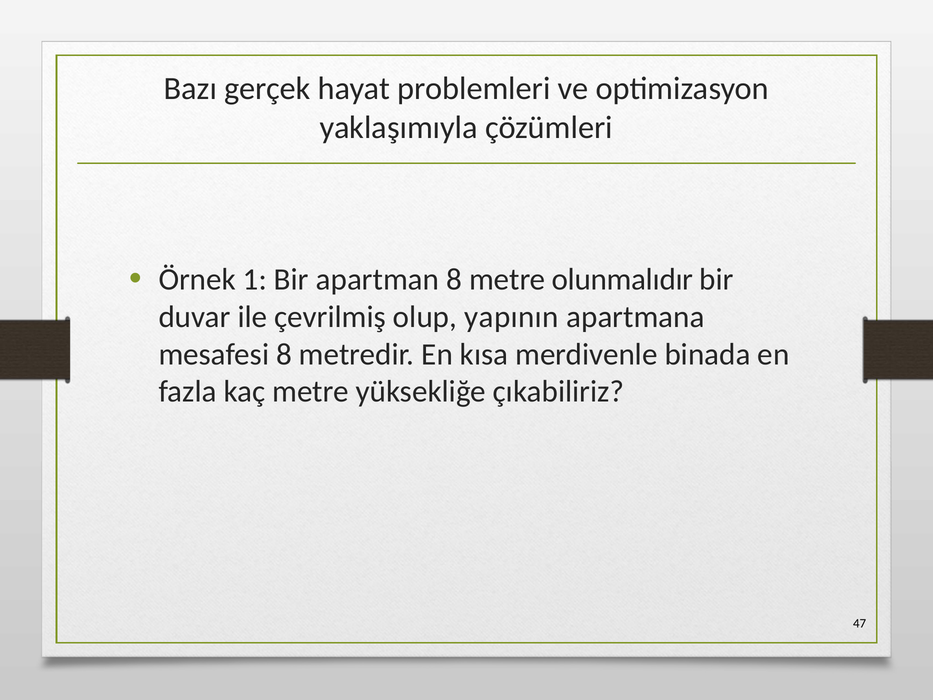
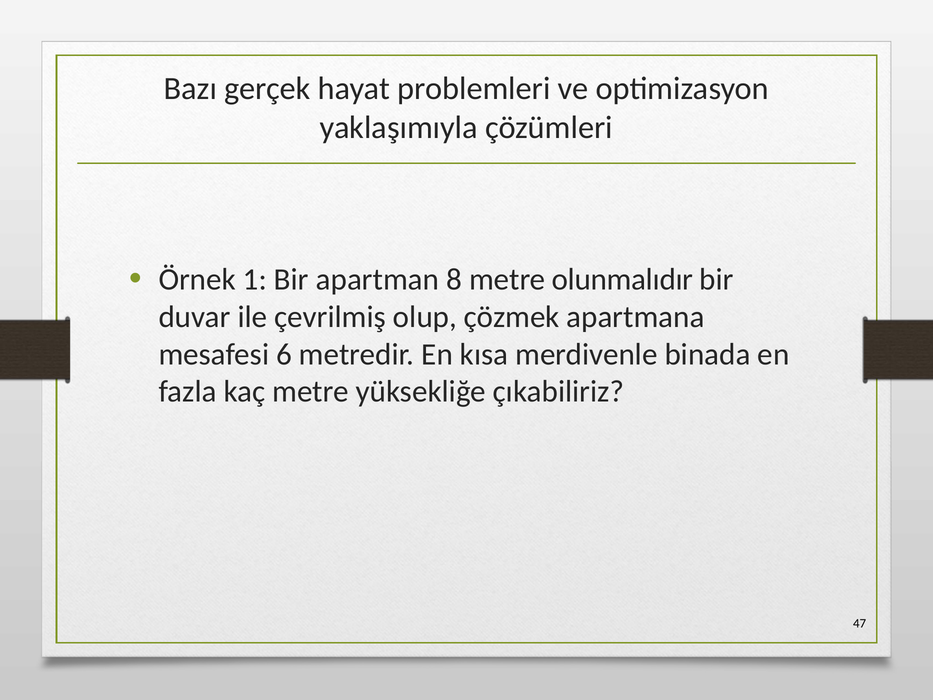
yapının: yapının -> çözmek (512, 317)
mesafesi 8: 8 -> 6 (284, 354)
